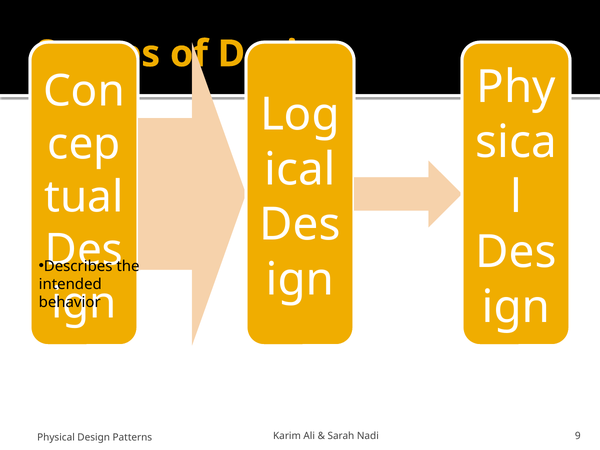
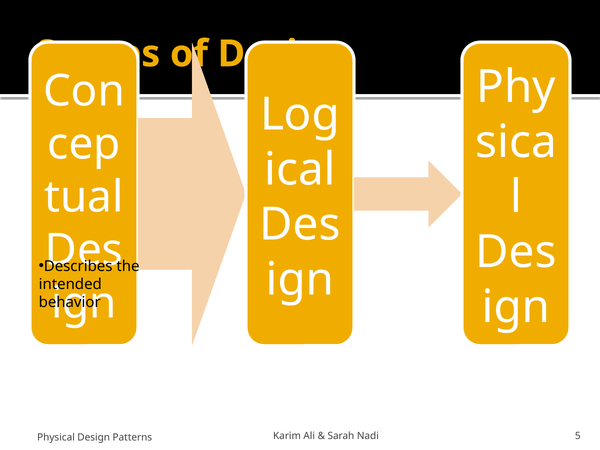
9: 9 -> 5 (578, 436)
